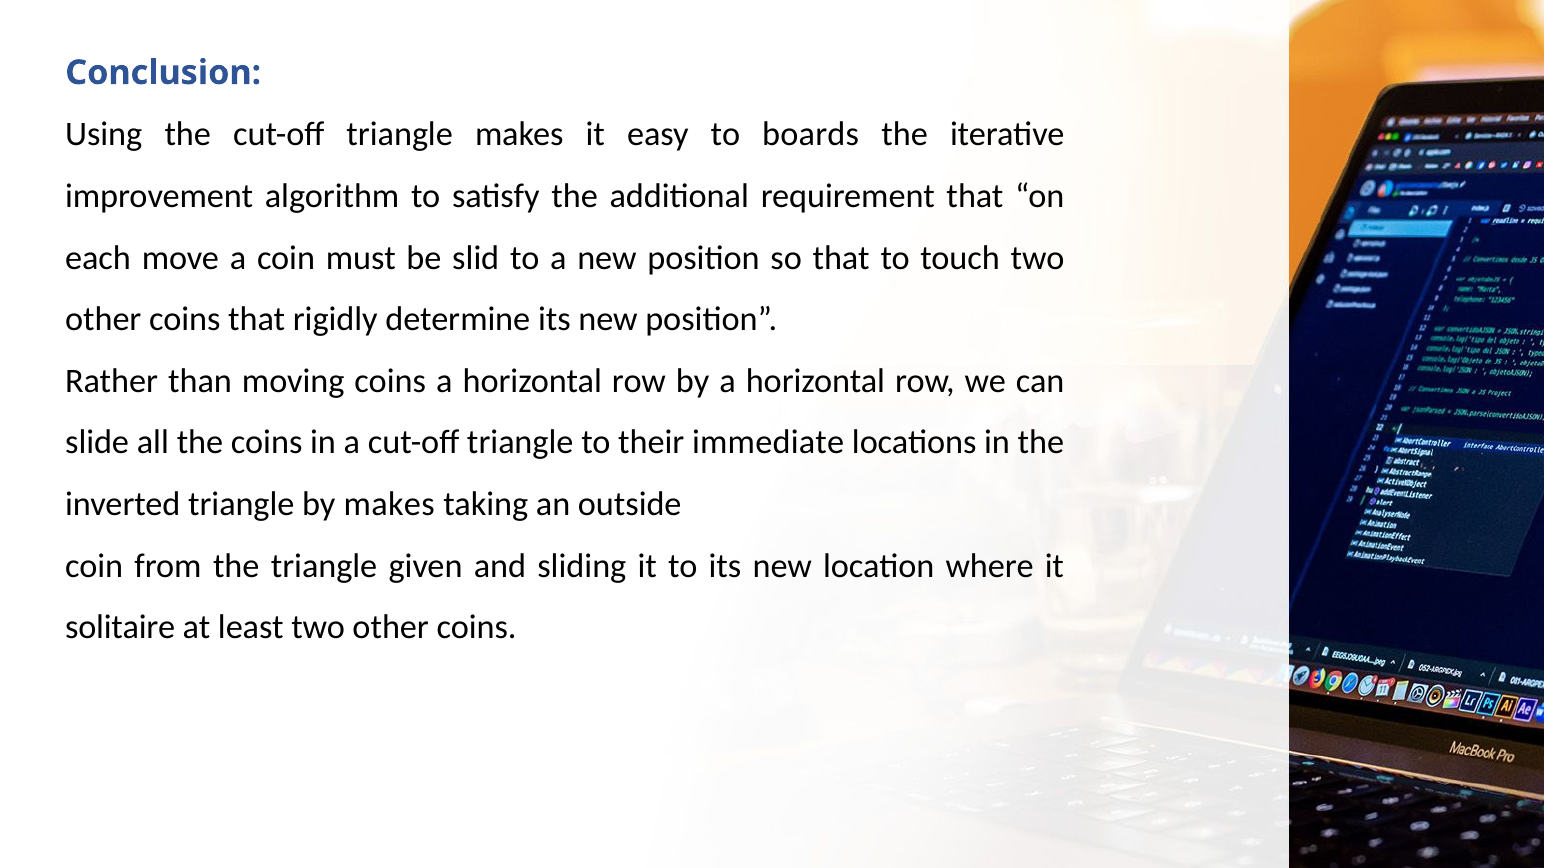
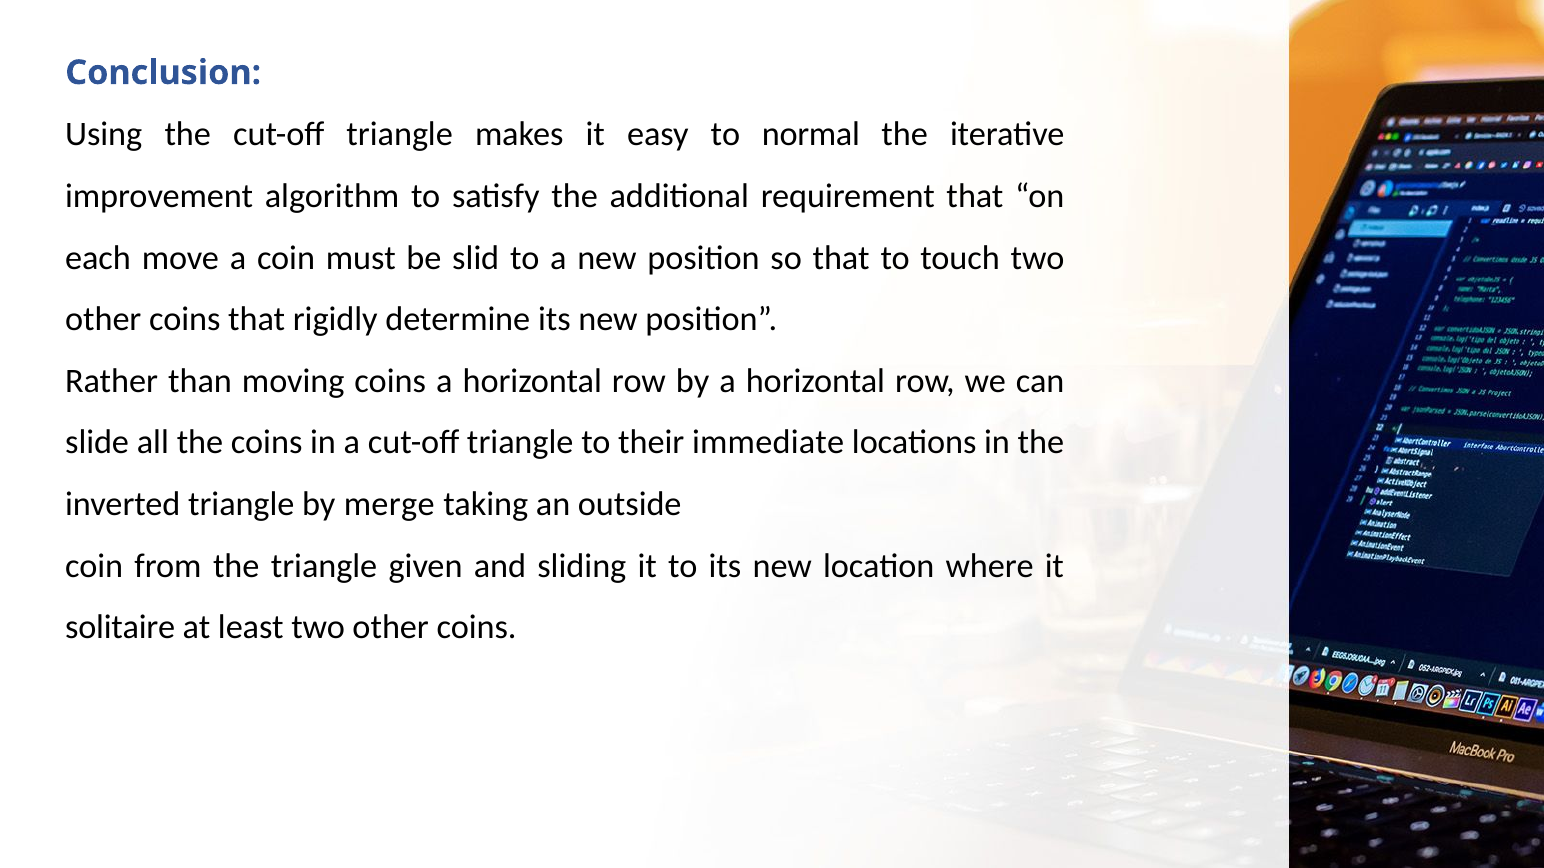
boards: boards -> normal (811, 134)
by makes: makes -> merge (389, 505)
